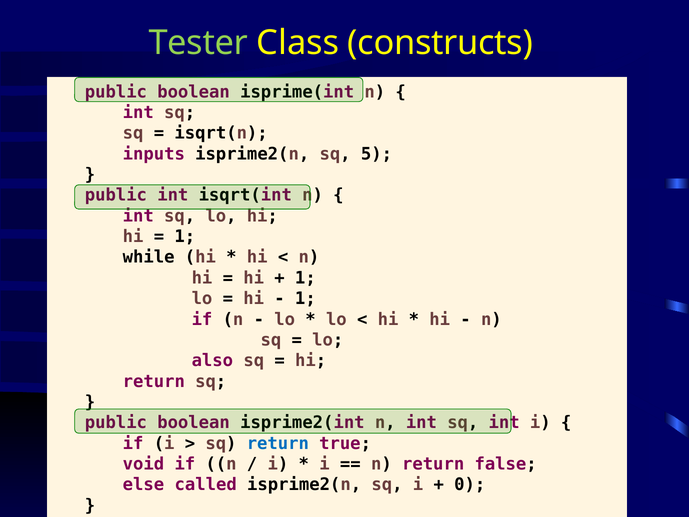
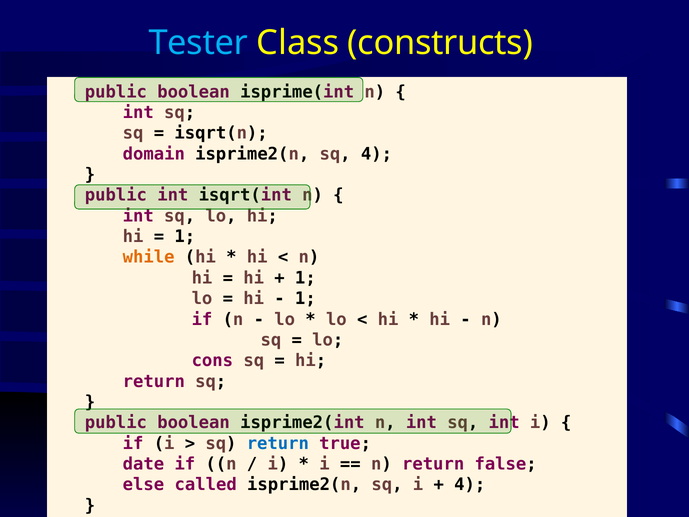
Tester colour: light green -> light blue (198, 43)
inputs: inputs -> domain (154, 154)
sq 5: 5 -> 4 (376, 154)
while colour: black -> orange (149, 257)
also: also -> cons (212, 361)
void: void -> date (143, 464)
0: 0 -> 4 (470, 485)
